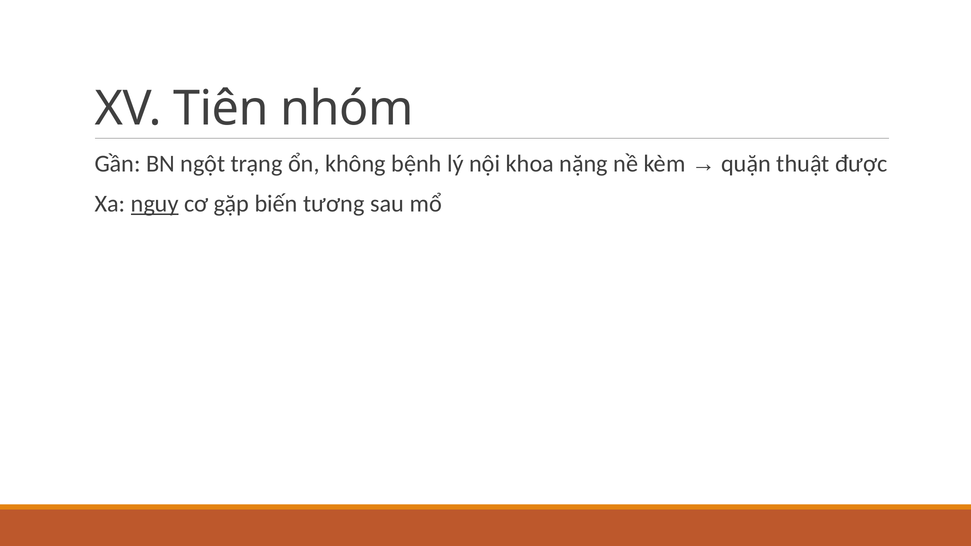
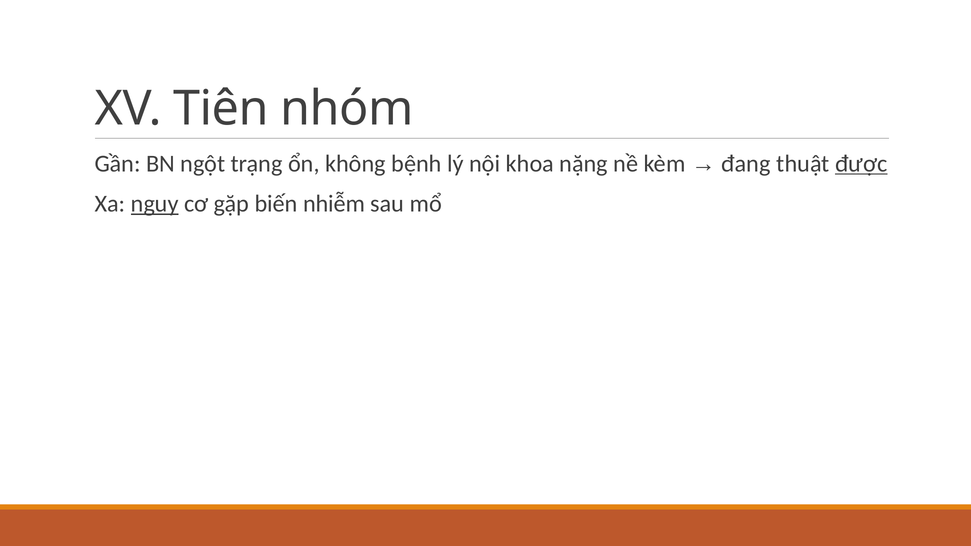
quặn: quặn -> đang (746, 164)
được underline: none -> present (861, 164)
tương: tương -> nhiễm (334, 204)
